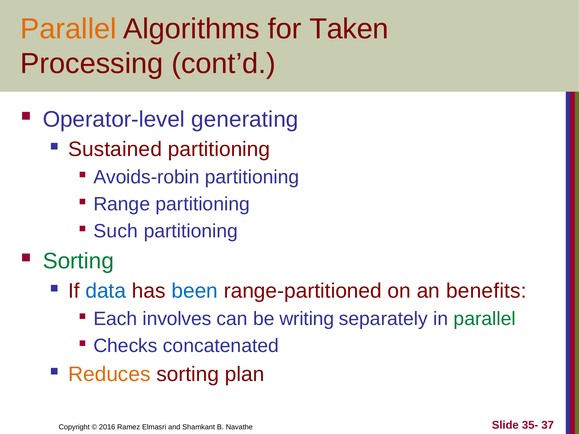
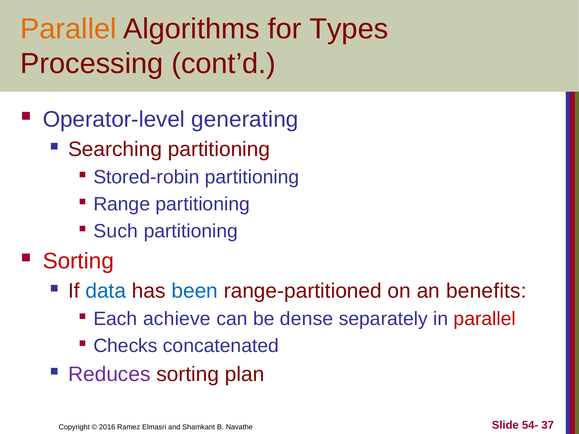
Taken: Taken -> Types (349, 29)
Sustained: Sustained -> Searching (115, 149)
Avoids-robin: Avoids-robin -> Stored-robin (146, 177)
Sorting colour: green -> red (78, 261)
involves: involves -> achieve (177, 319)
writing: writing -> dense (307, 319)
parallel colour: green -> red (485, 319)
Reduces colour: orange -> purple (109, 375)
35-: 35- -> 54- (530, 425)
